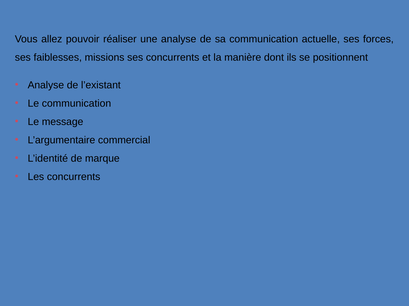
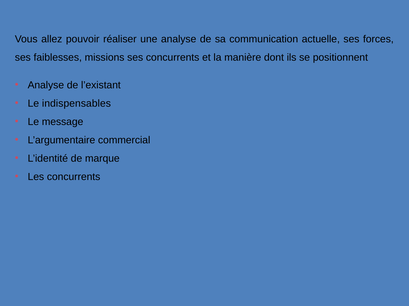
Le communication: communication -> indispensables (76, 104)
